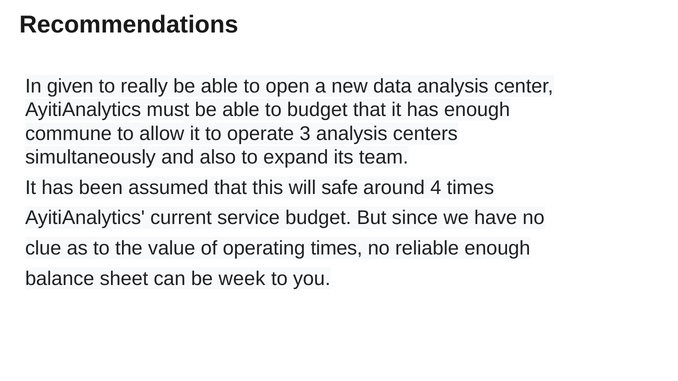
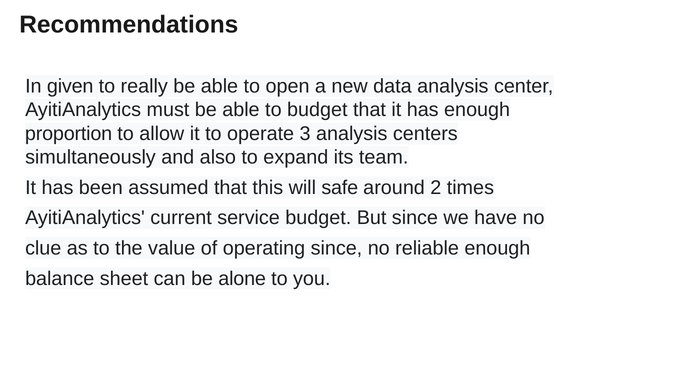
commune: commune -> proportion (69, 134)
4: 4 -> 2 (436, 188)
operating times: times -> since (336, 249)
week: week -> alone (242, 279)
